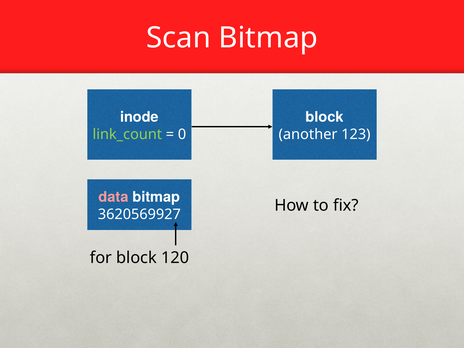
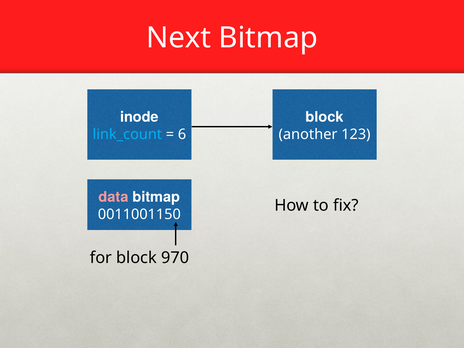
Scan: Scan -> Next (179, 38)
link_count colour: light green -> light blue (127, 134)
0: 0 -> 6 (182, 134)
3620569927: 3620569927 -> 0011001150 (139, 214)
120: 120 -> 970 (175, 258)
